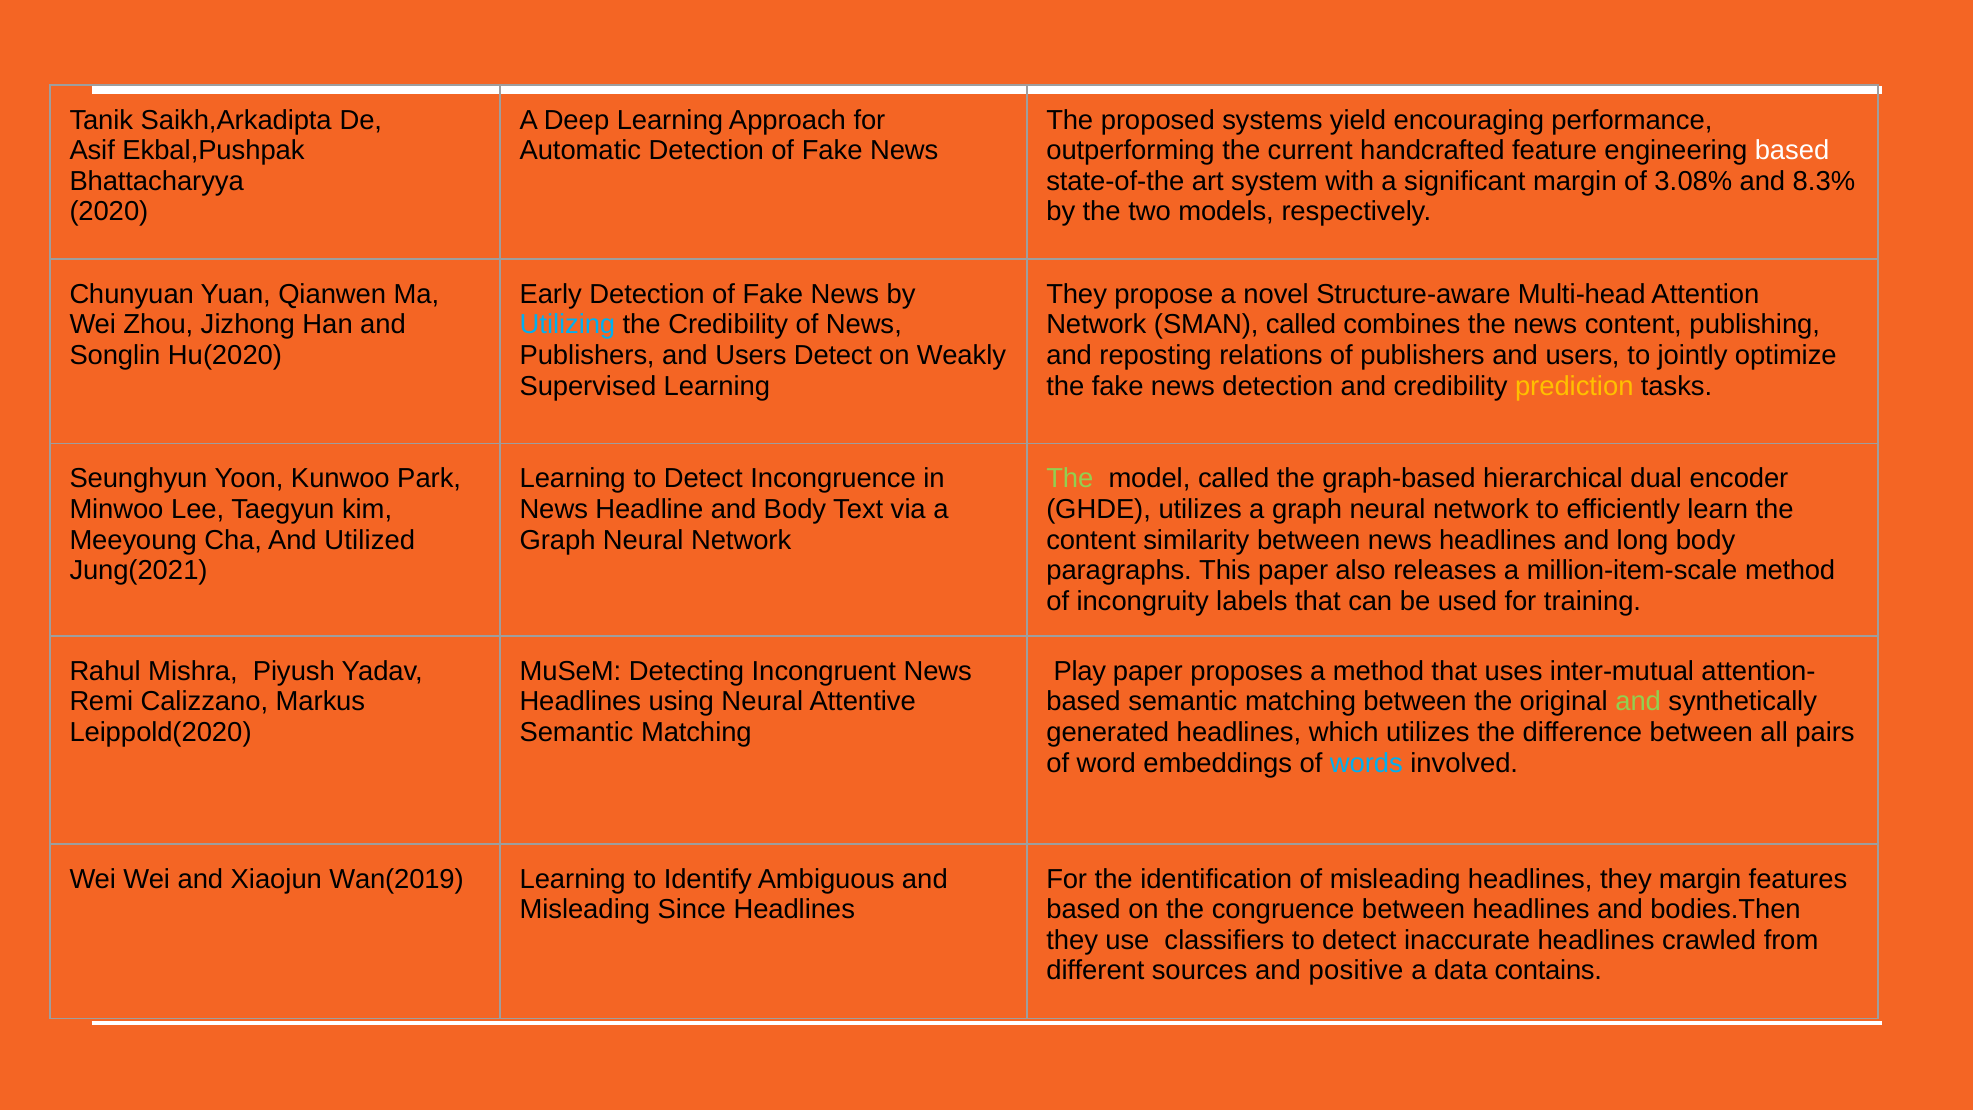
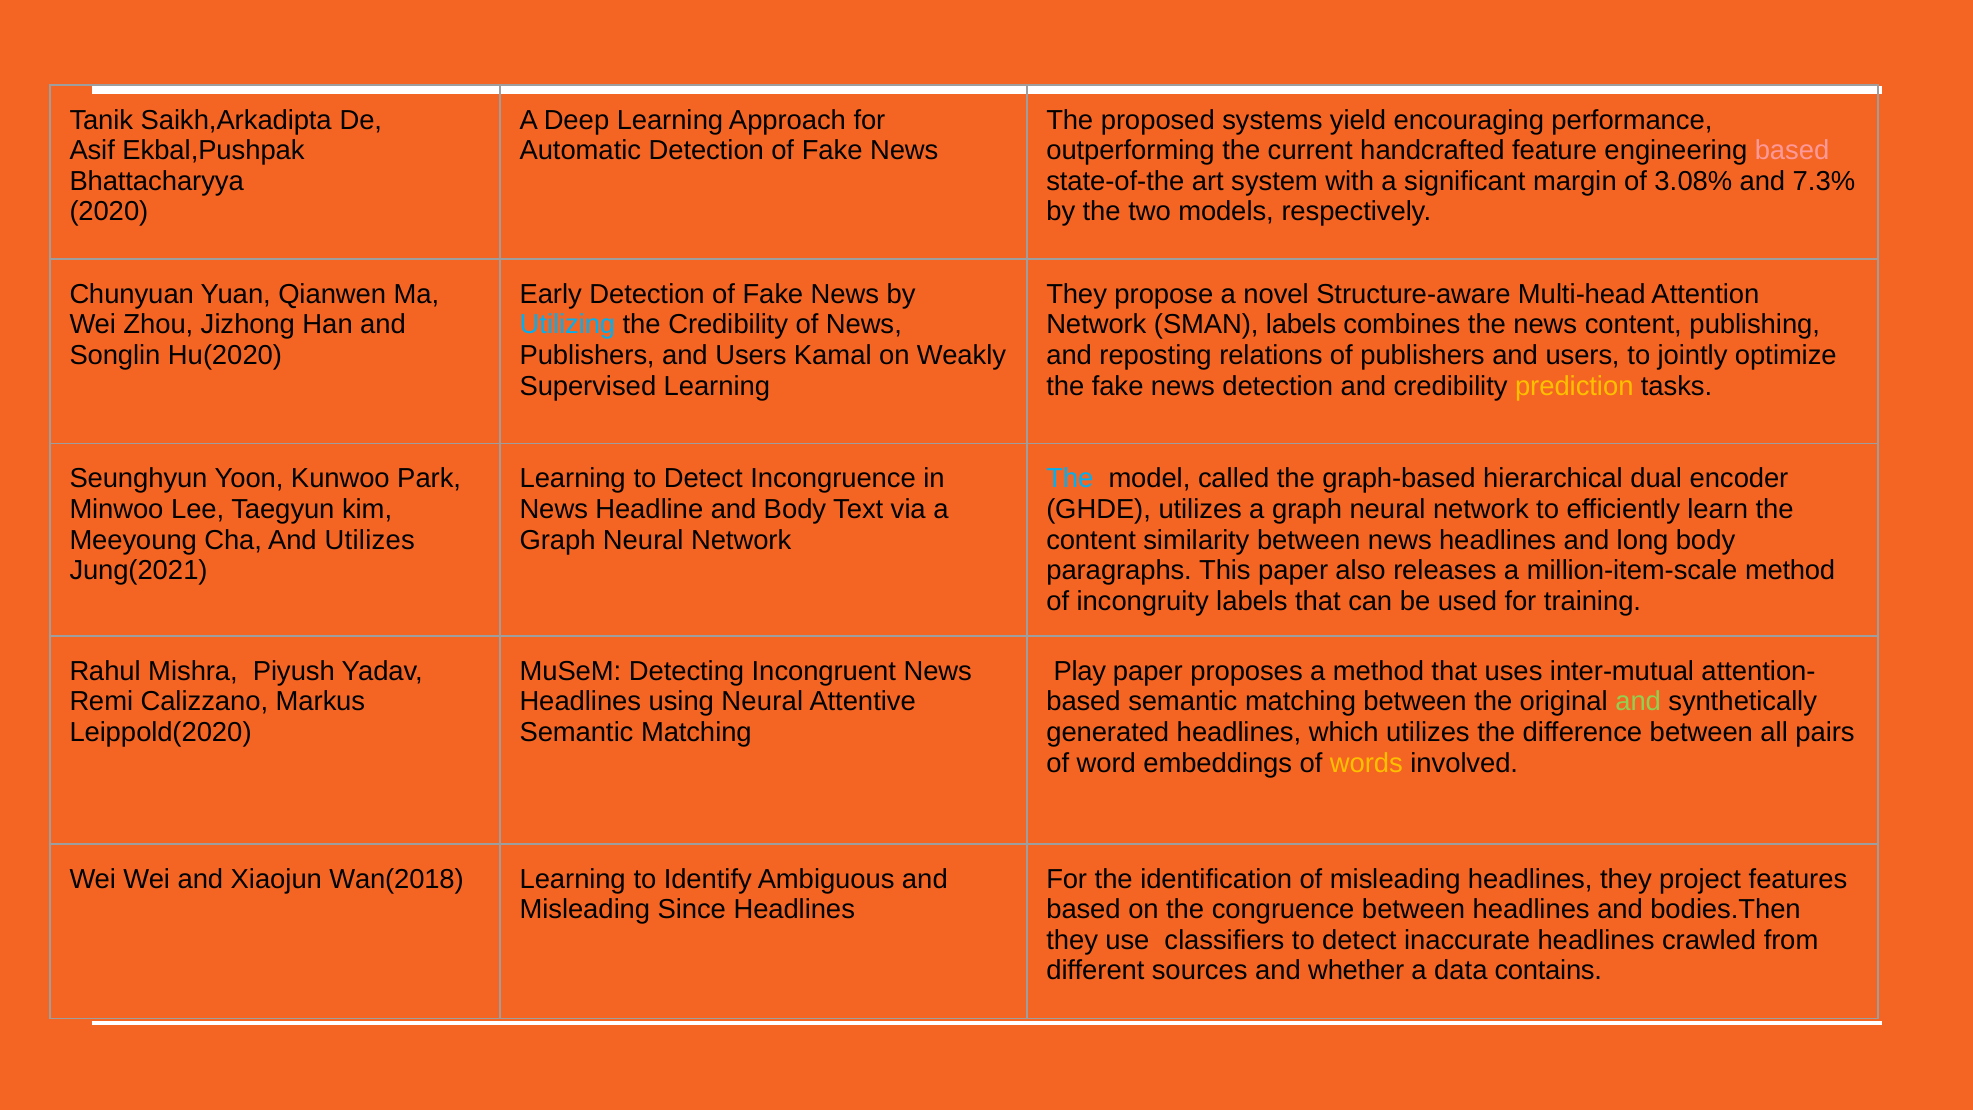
based colour: white -> pink (1792, 151)
8.3%: 8.3% -> 7.3% (1824, 181)
SMAN called: called -> labels (1301, 325)
Users Detect: Detect -> Kamal (833, 355)
The colour: light green -> light blue (1070, 479)
And Utilized: Utilized -> Utilizes (370, 540)
words colour: light blue -> yellow (1366, 763)
Wan(2019: Wan(2019 -> Wan(2018 (396, 879)
they margin: margin -> project (1700, 879)
positive: positive -> whether (1356, 971)
